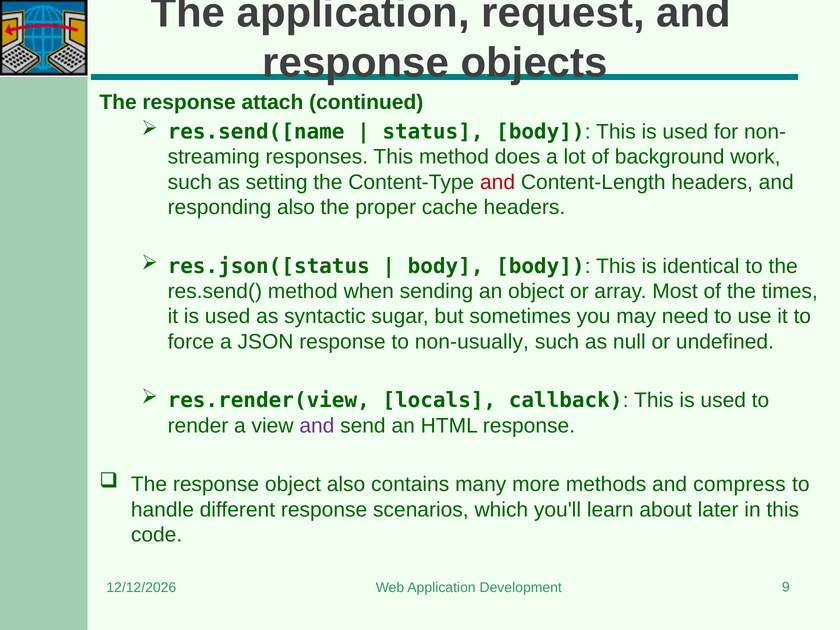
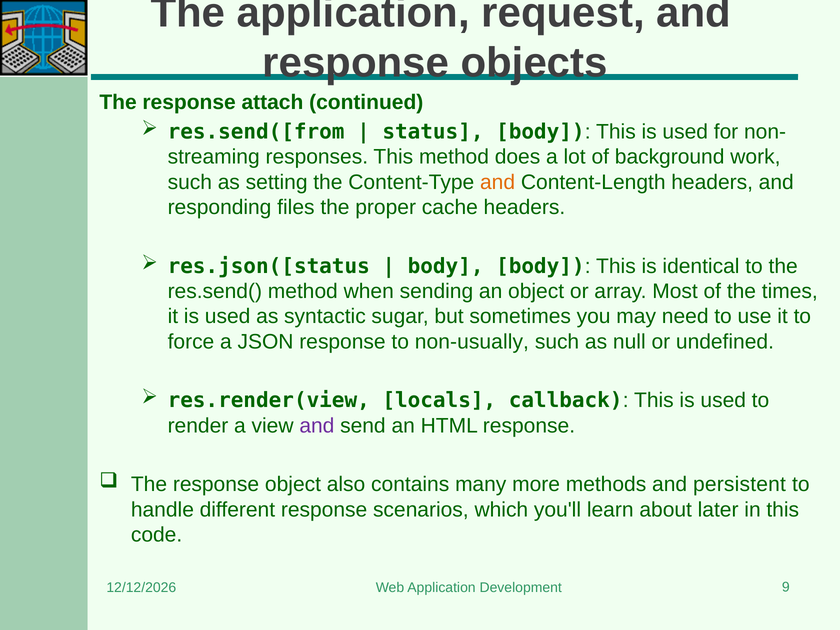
res.send([name: res.send([name -> res.send([from (256, 132)
and colour: red -> orange (498, 182)
responding also: also -> files (296, 207)
compress: compress -> persistent (739, 484)
